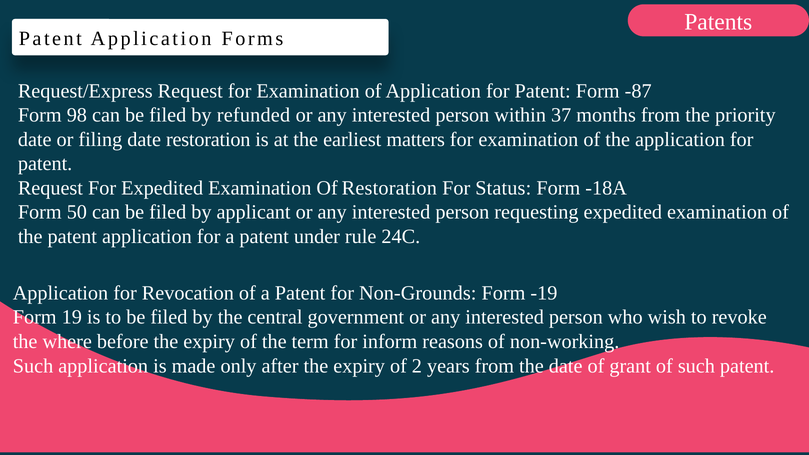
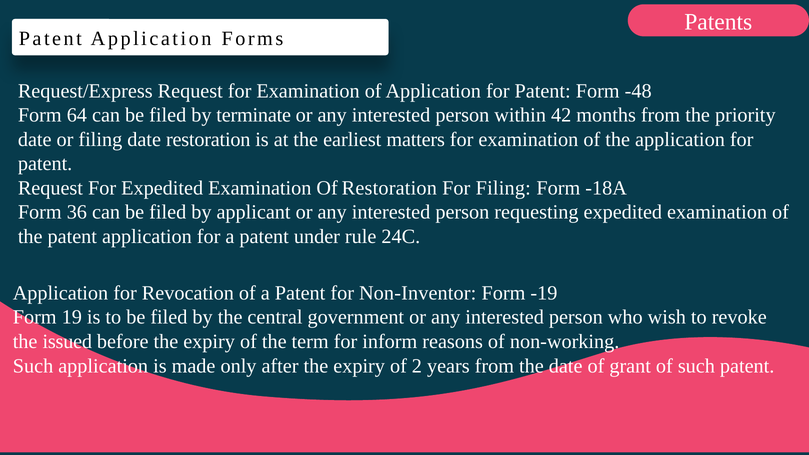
-87: -87 -> -48 (638, 91)
98: 98 -> 64 (77, 115)
refunded: refunded -> terminate (254, 115)
37: 37 -> 42 (561, 115)
For Status: Status -> Filing (503, 188)
50: 50 -> 36 (77, 212)
Non-Grounds: Non-Grounds -> Non-Inventor (418, 293)
where: where -> issued (67, 342)
